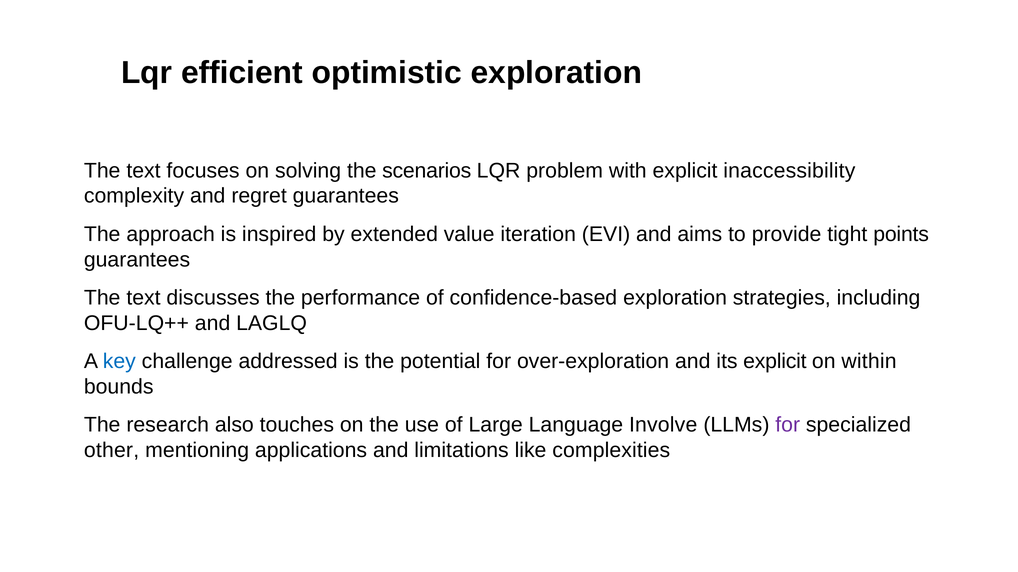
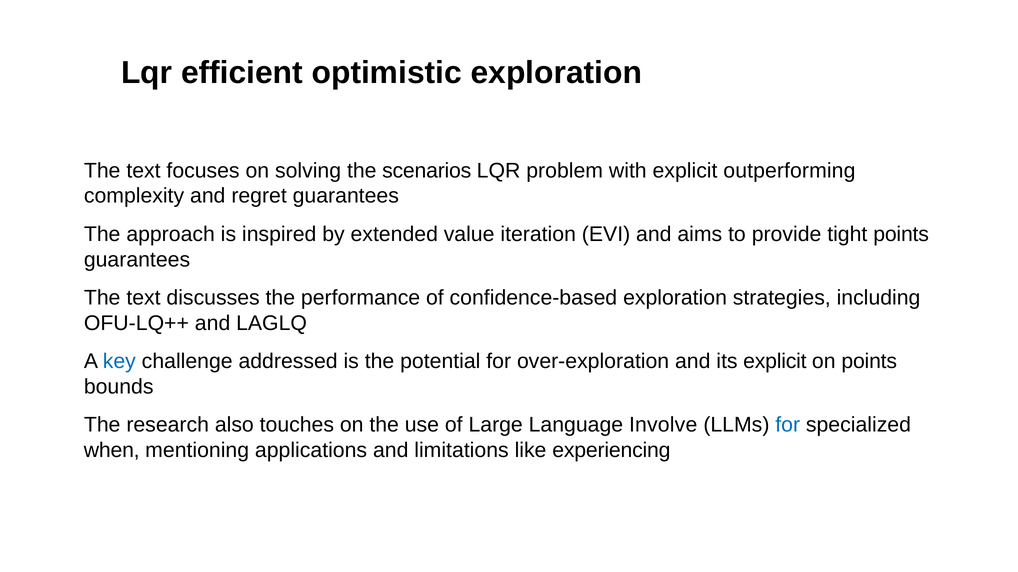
inaccessibility: inaccessibility -> outperforming (789, 171)
on within: within -> points (869, 362)
for colour: purple -> blue (788, 425)
other: other -> when (112, 451)
complexities: complexities -> experiencing (611, 451)
